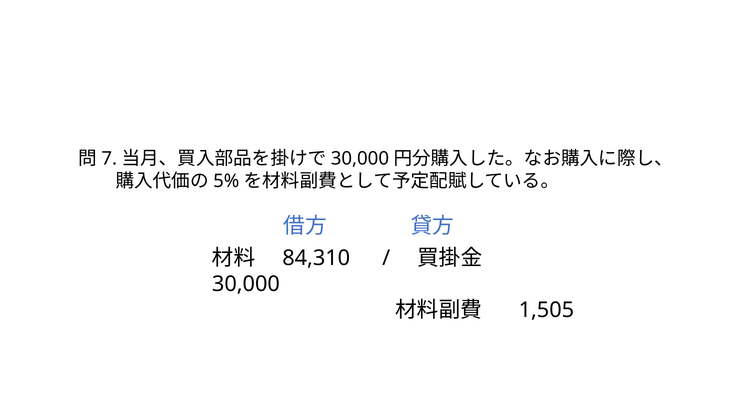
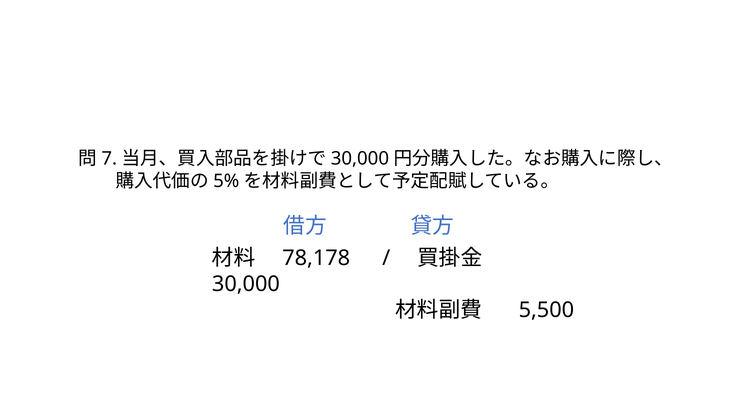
84,310: 84,310 -> 78,178 (316, 258)
1,505: 1,505 -> 5,500 (546, 310)
